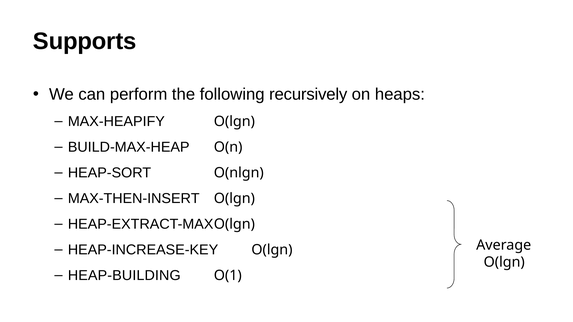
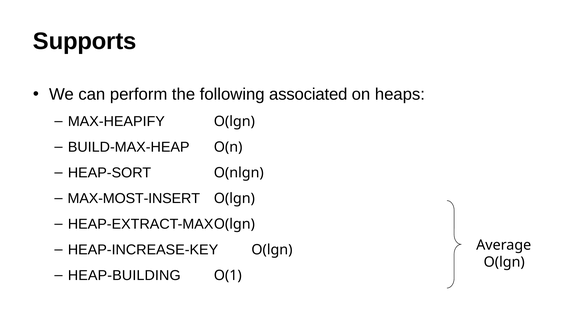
recursively: recursively -> associated (308, 95)
MAX-THEN-INSERT: MAX-THEN-INSERT -> MAX-MOST-INSERT (134, 199)
